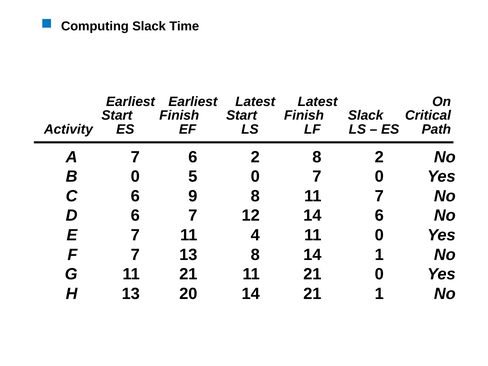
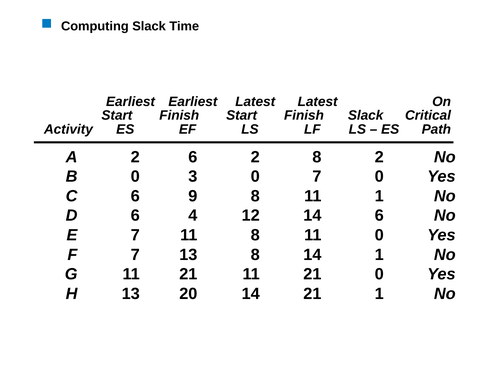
A 7: 7 -> 2 (135, 157)
5: 5 -> 3 (193, 177)
11 7: 7 -> 1 (379, 196)
6 7: 7 -> 4 (193, 216)
11 4: 4 -> 8 (255, 235)
